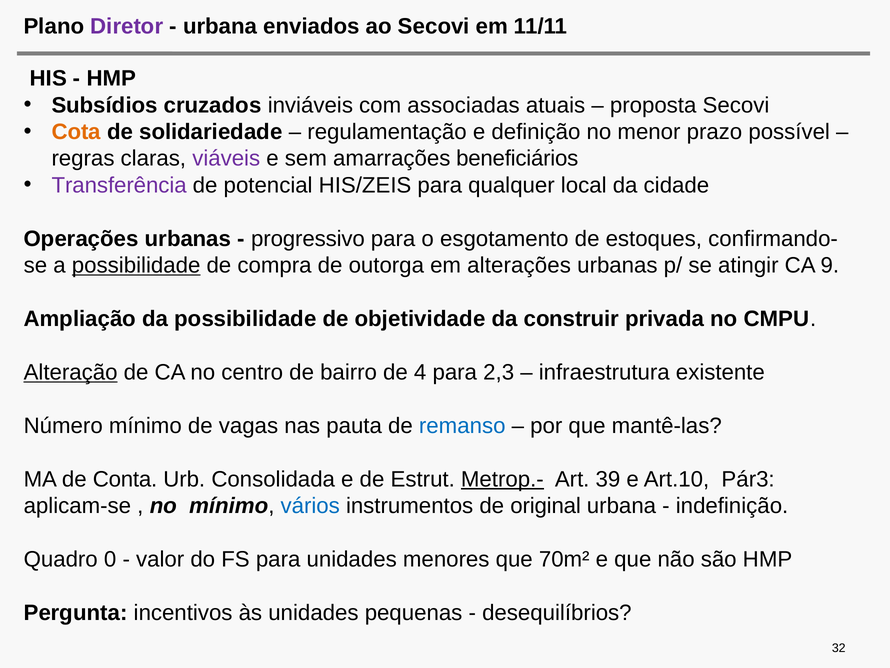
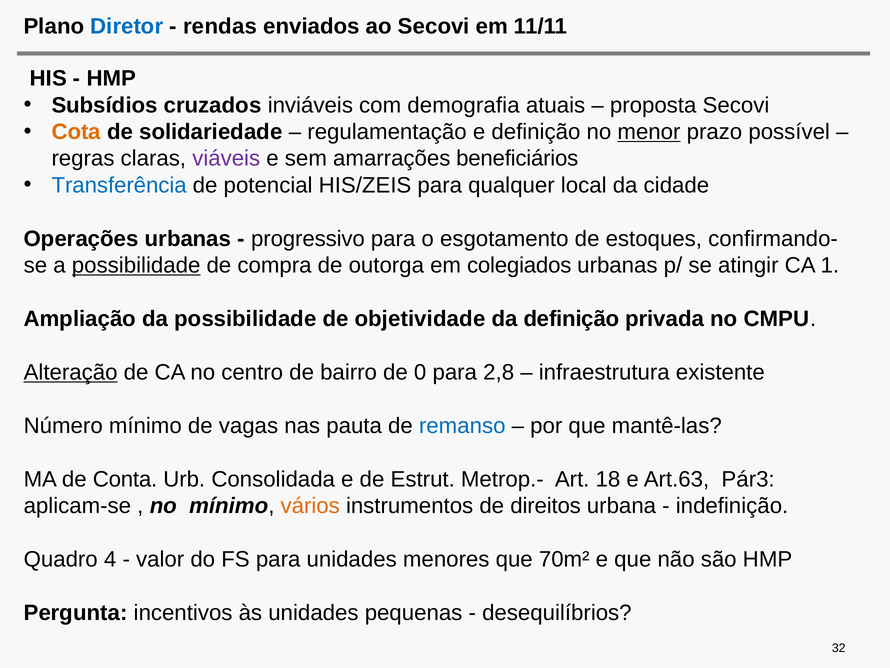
Diretor colour: purple -> blue (127, 26)
urbana: urbana -> rendas (220, 26)
associadas: associadas -> demografia (463, 105)
menor underline: none -> present (649, 132)
Transferência colour: purple -> blue (119, 185)
alterações: alterações -> colegiados (519, 265)
9: 9 -> 1 (830, 265)
da construir: construir -> definição (571, 319)
4: 4 -> 0 (420, 372)
2,3: 2,3 -> 2,8 (499, 372)
Metrop.- underline: present -> none (502, 479)
39: 39 -> 18 (608, 479)
Art.10: Art.10 -> Art.63 (676, 479)
vários colour: blue -> orange (310, 506)
original: original -> direitos (546, 506)
0: 0 -> 4 (110, 559)
